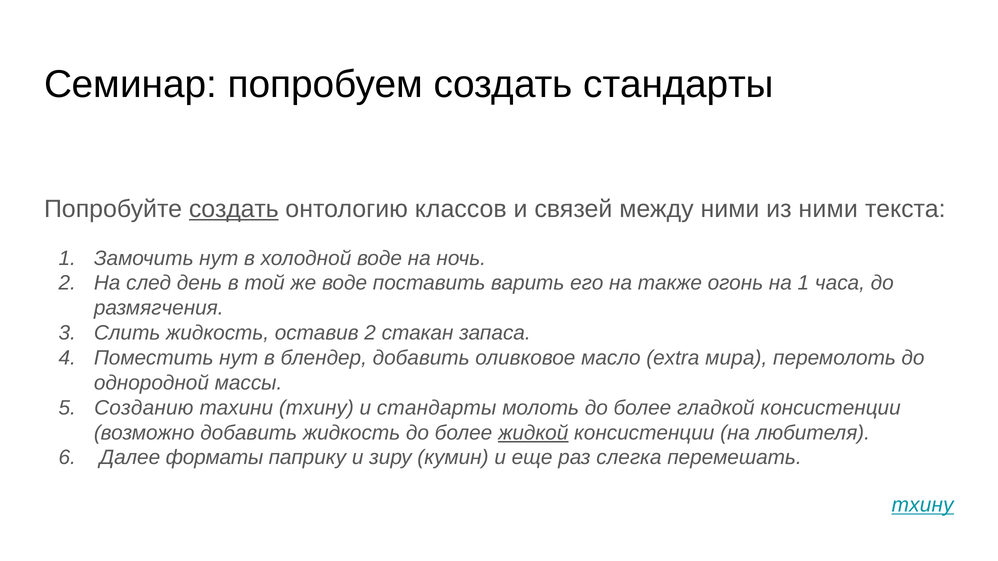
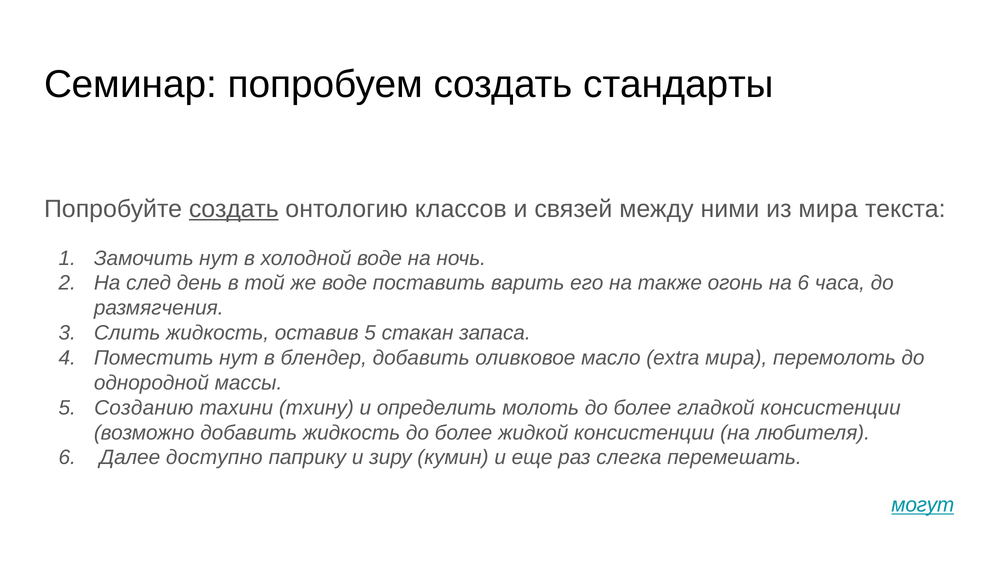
из ними: ними -> мира (828, 209)
на 1: 1 -> 6 (803, 283)
оставив 2: 2 -> 5 (370, 333)
и стандарты: стандарты -> определить (437, 408)
жидкой underline: present -> none (533, 433)
форматы: форматы -> доступно (214, 458)
тхину: тхину -> могут (923, 505)
